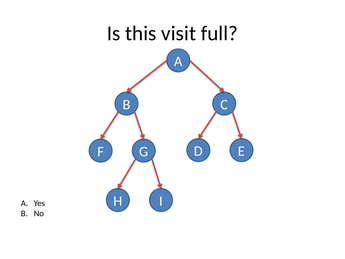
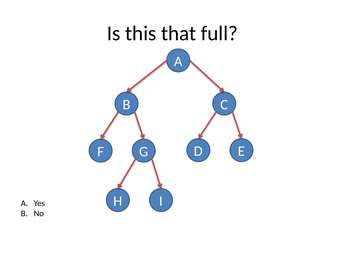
visit: visit -> that (179, 33)
